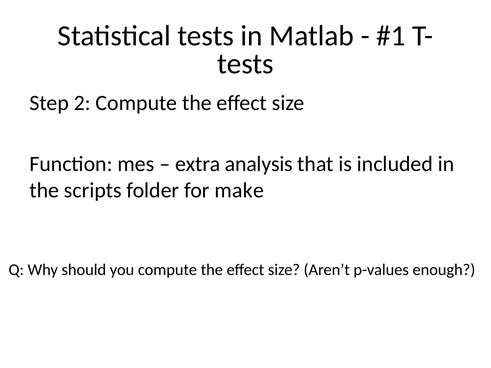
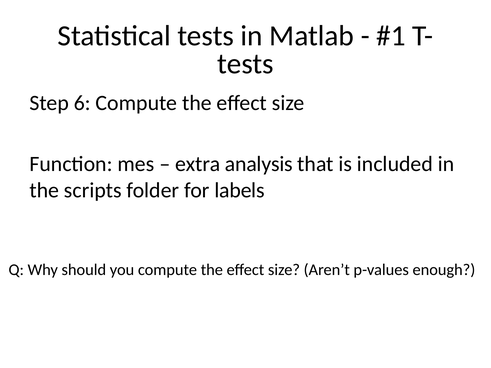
2: 2 -> 6 (82, 103)
make: make -> labels (240, 190)
